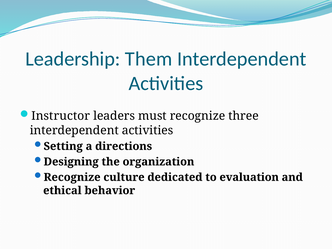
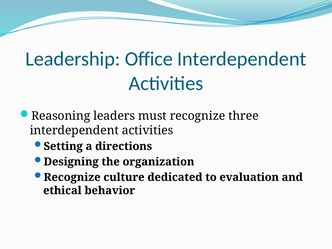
Them: Them -> Office (149, 59)
Instructor: Instructor -> Reasoning (61, 116)
